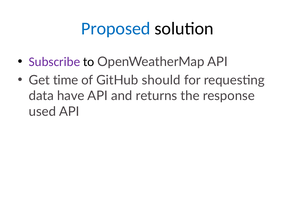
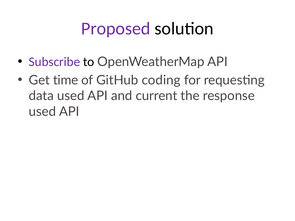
Proposed colour: blue -> purple (116, 29)
should: should -> coding (161, 80)
data have: have -> used (71, 96)
returns: returns -> current (156, 96)
